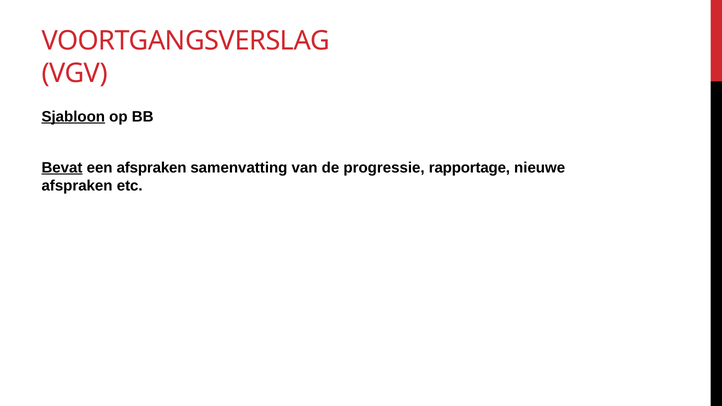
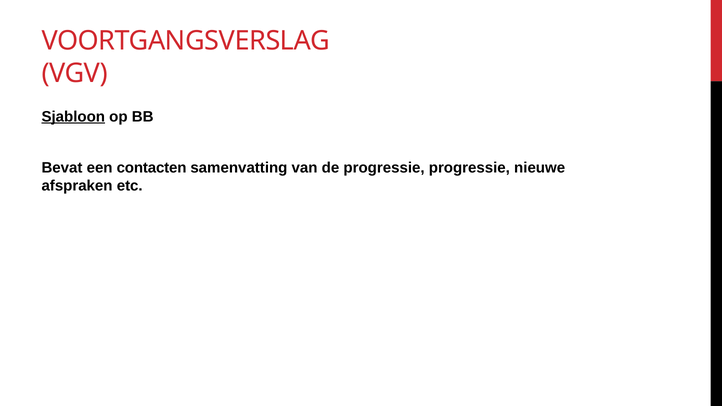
Bevat underline: present -> none (62, 168)
een afspraken: afspraken -> contacten (152, 168)
progressie rapportage: rapportage -> progressie (469, 168)
